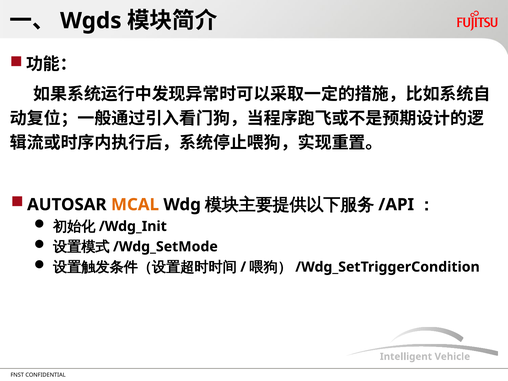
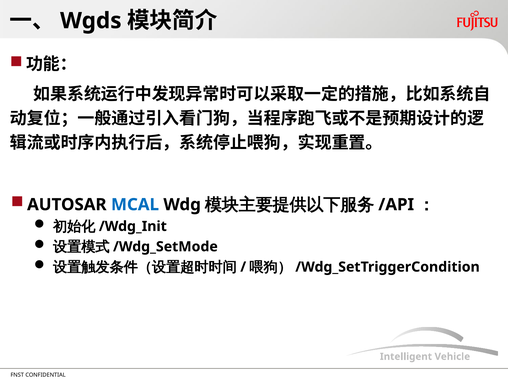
MCAL colour: orange -> blue (135, 205)
